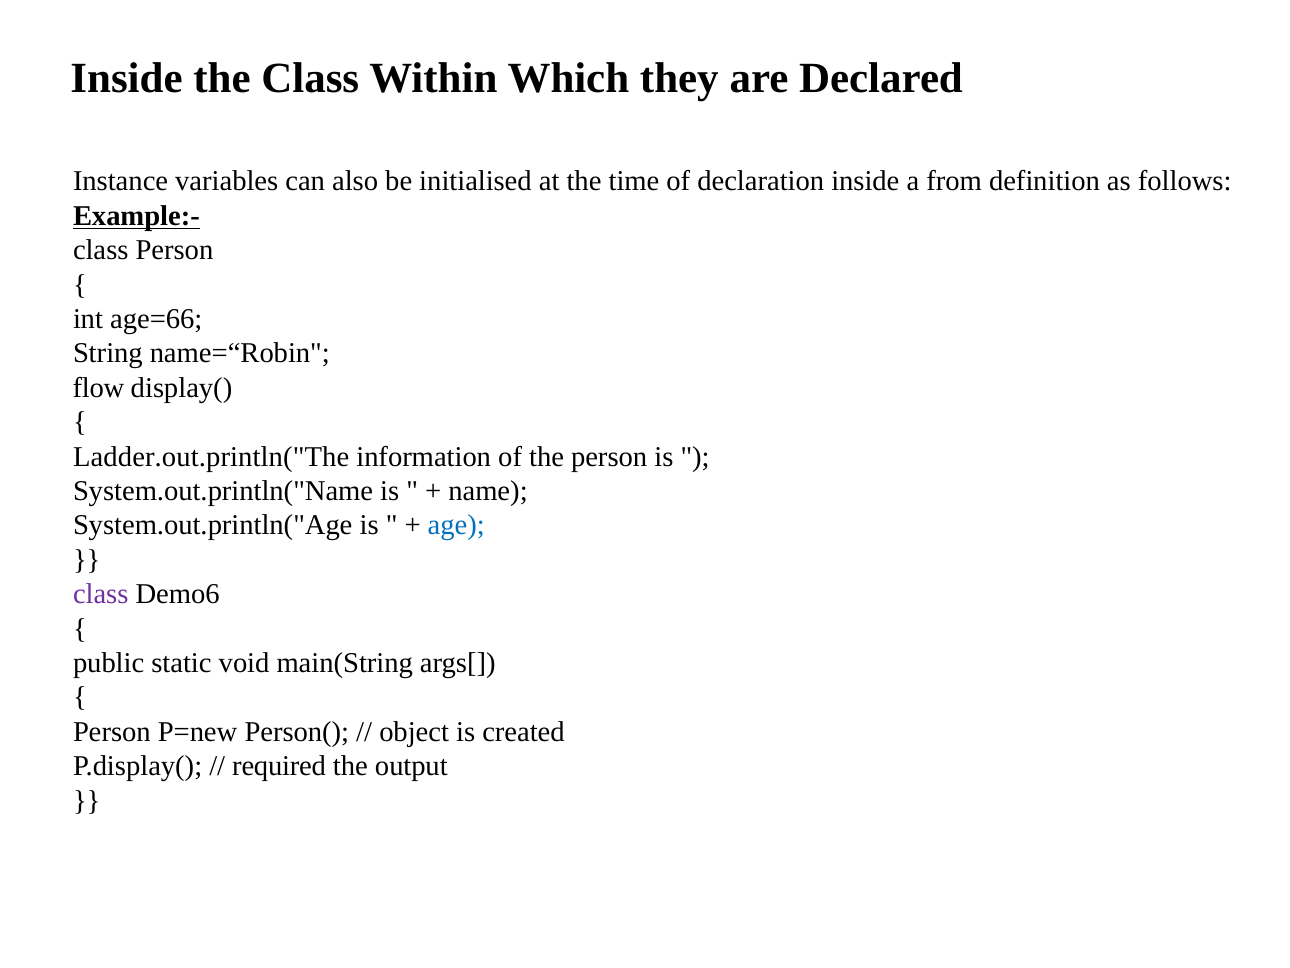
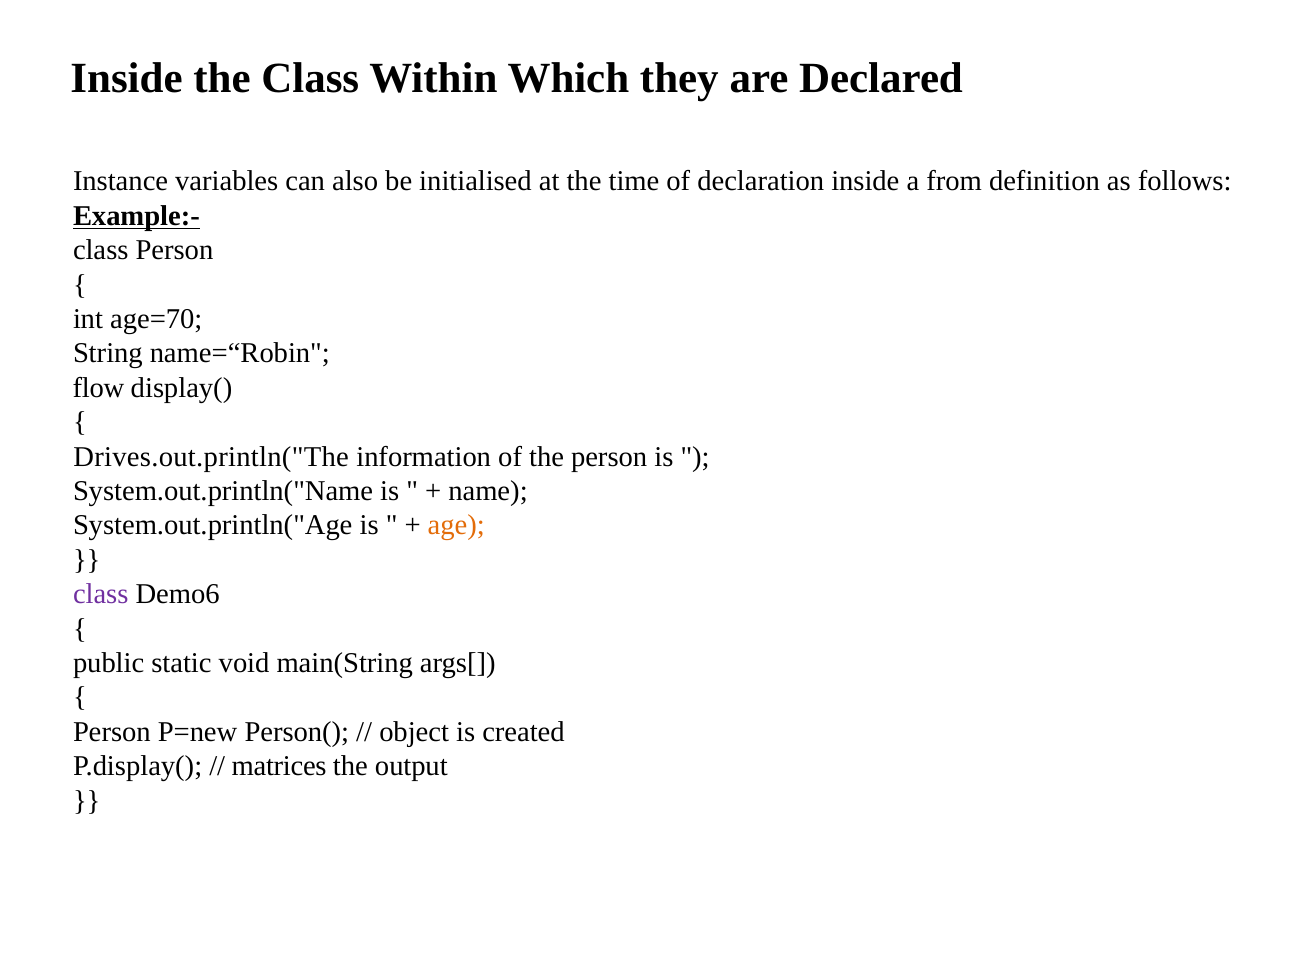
age=66: age=66 -> age=70 (156, 319)
Ladder.out.println("The: Ladder.out.println("The -> Drives.out.println("The (211, 456)
age colour: blue -> orange (456, 525)
required: required -> matrices (279, 766)
